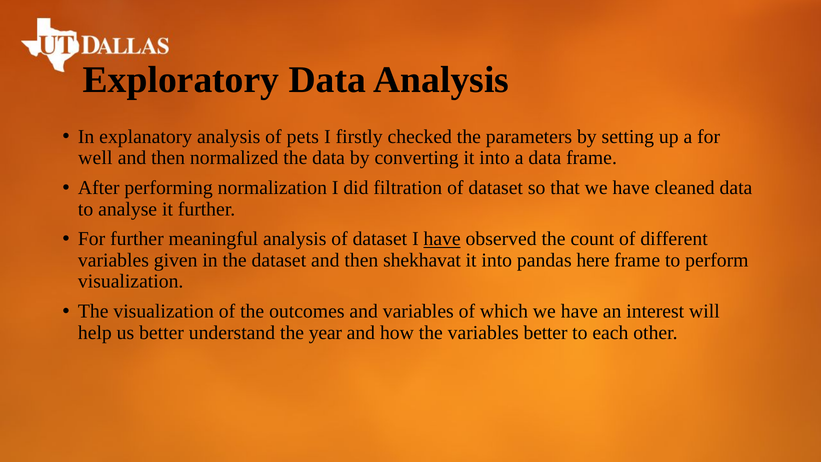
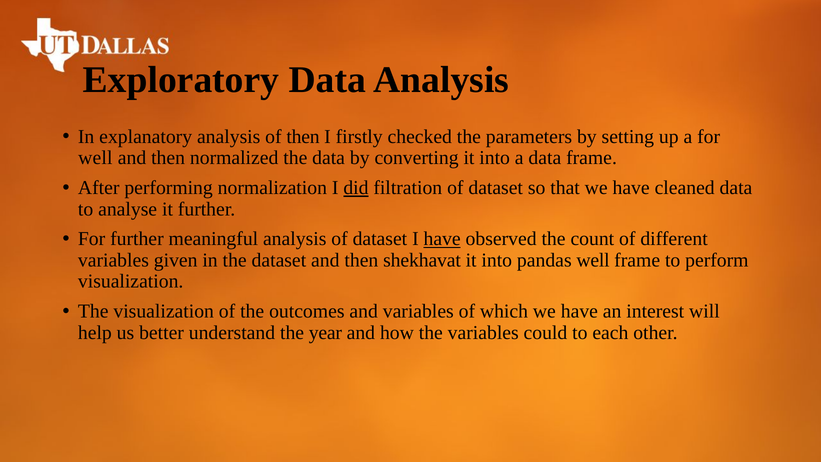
of pets: pets -> then (303, 137)
did underline: none -> present (356, 188)
pandas here: here -> well (593, 260)
variables better: better -> could (545, 333)
